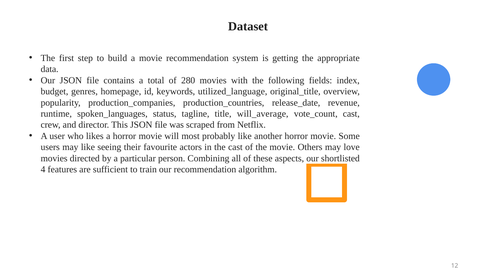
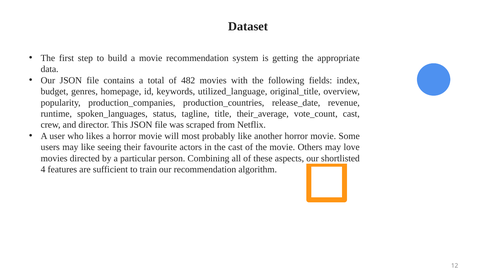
280: 280 -> 482 (188, 80)
will_average: will_average -> their_average (263, 114)
